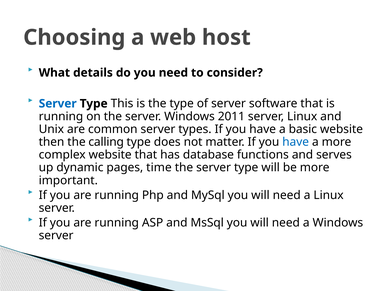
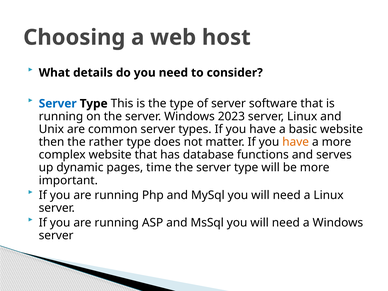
2011: 2011 -> 2023 (231, 116)
calling: calling -> rather (106, 142)
have colour: blue -> orange (296, 142)
